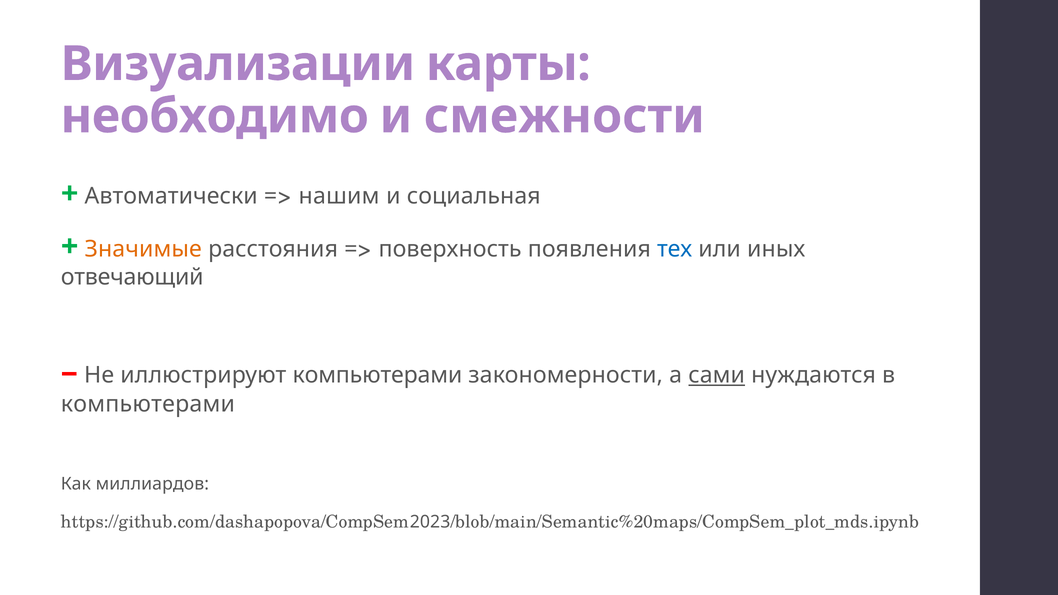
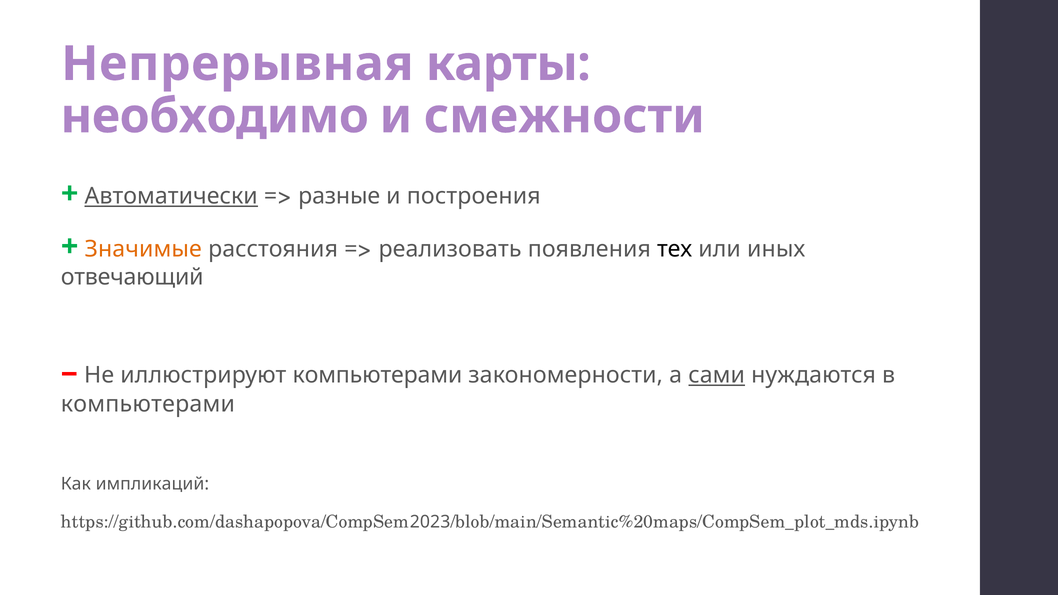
Визуализации: Визуализации -> Непрерывная (237, 64)
Автоматически underline: none -> present (171, 196)
нашим: нашим -> разные (339, 196)
социальная: социальная -> построения (474, 196)
поверхность: поверхность -> реализовать (450, 249)
тех colour: blue -> black (675, 249)
миллиардов: миллиардов -> импликаций (152, 484)
